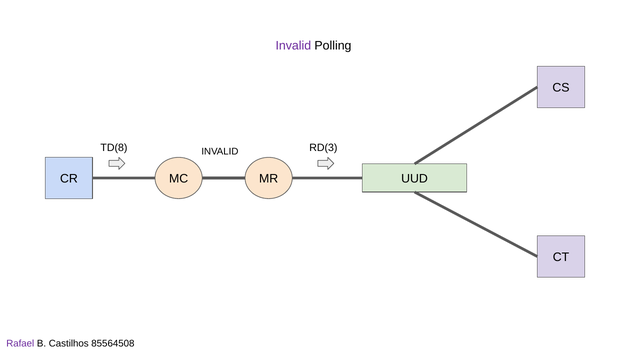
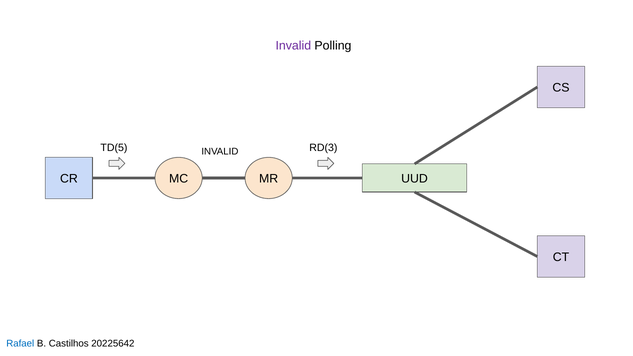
TD(8: TD(8 -> TD(5 (114, 148)
Rafael colour: purple -> blue (20, 344)
85564508: 85564508 -> 20225642 (113, 344)
